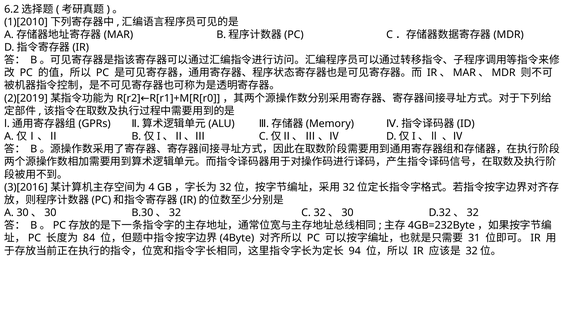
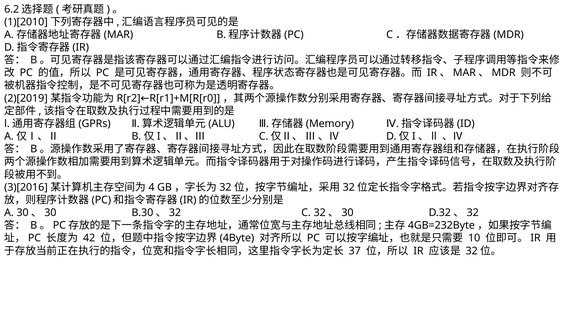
84: 84 -> 42 (89, 238)
31: 31 -> 10 (474, 238)
94: 94 -> 37 (355, 251)
